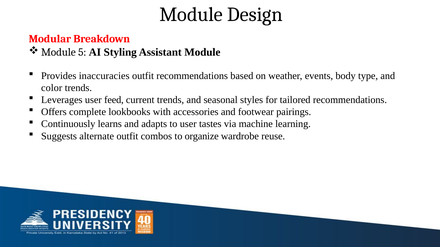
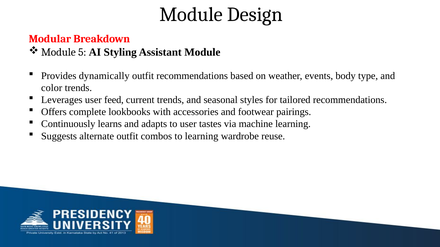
inaccuracies: inaccuracies -> dynamically (104, 76)
to organize: organize -> learning (202, 136)
